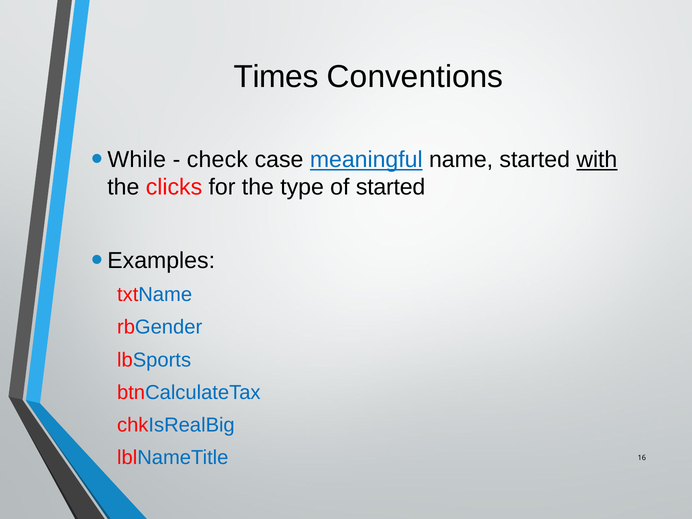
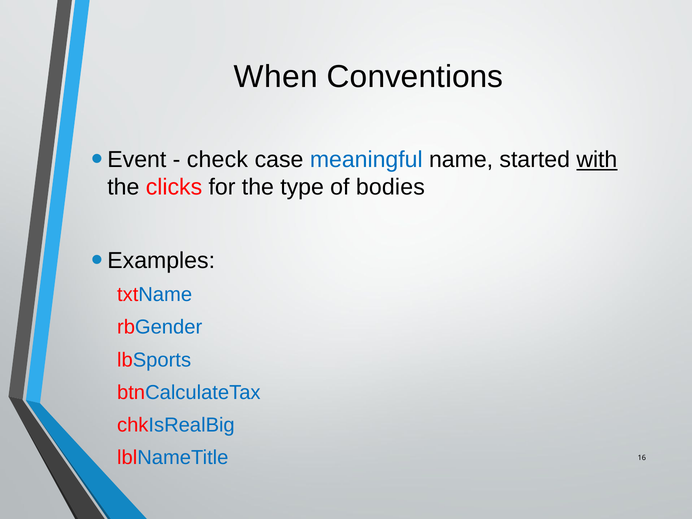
Times: Times -> When (276, 77)
While: While -> Event (137, 160)
meaningful underline: present -> none (366, 160)
of started: started -> bodies (390, 187)
